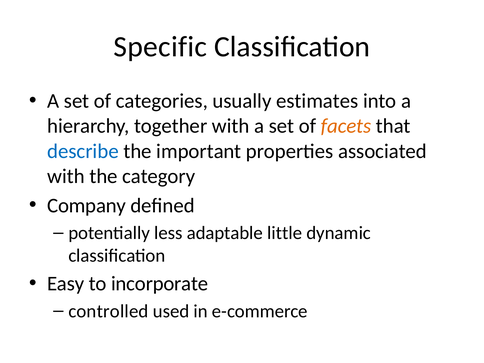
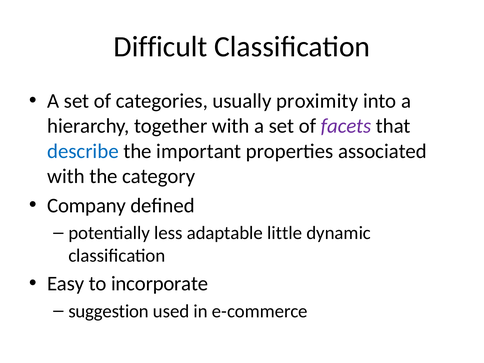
Specific: Specific -> Difficult (161, 47)
estimates: estimates -> proximity (317, 101)
facets colour: orange -> purple (346, 126)
controlled: controlled -> suggestion (109, 311)
